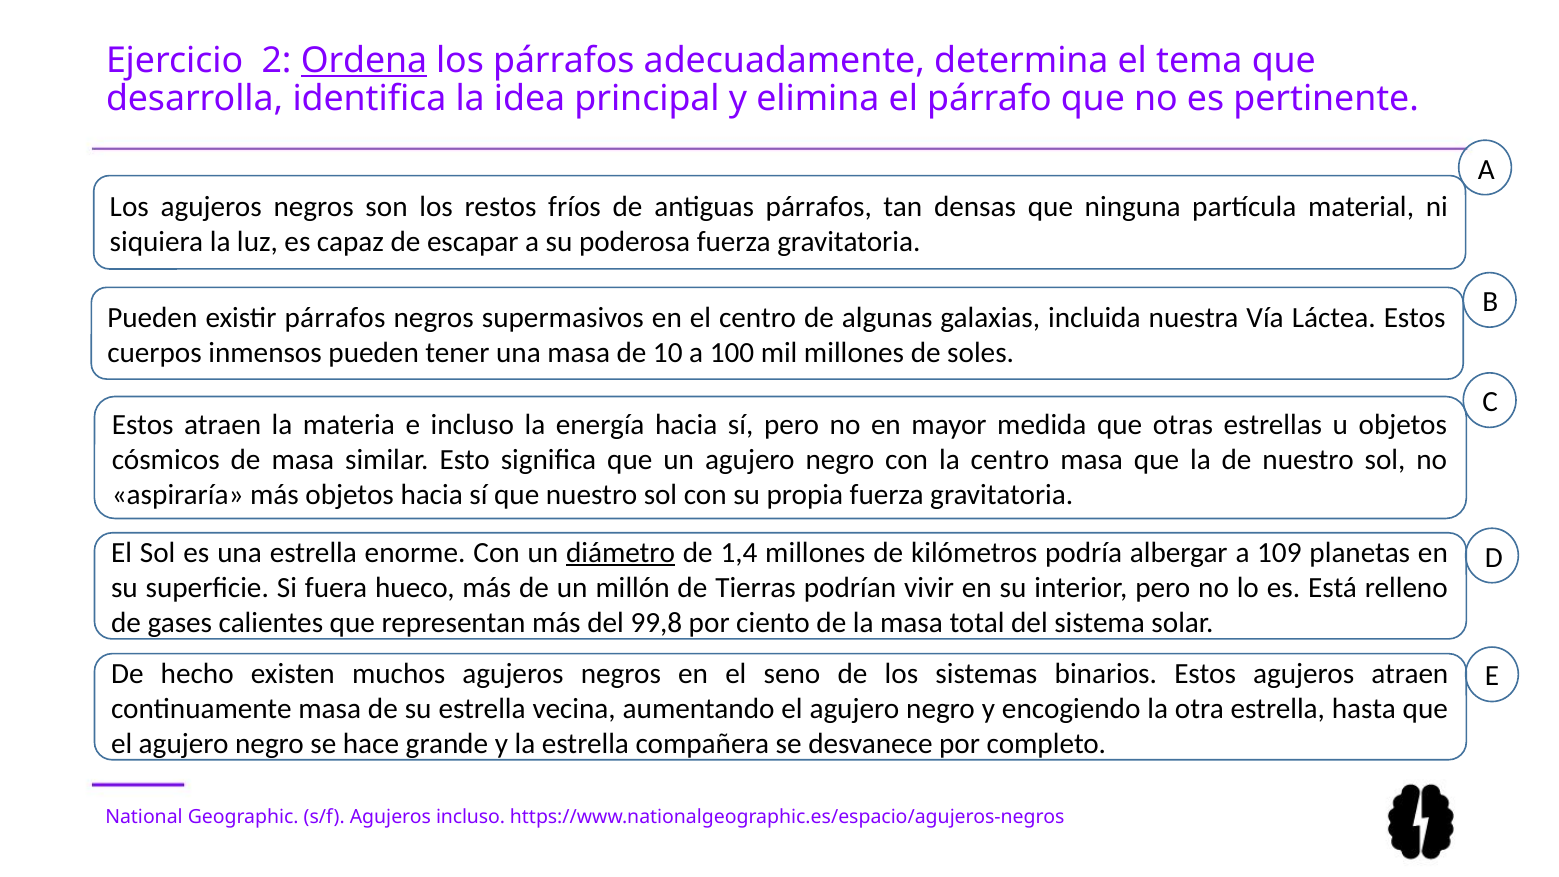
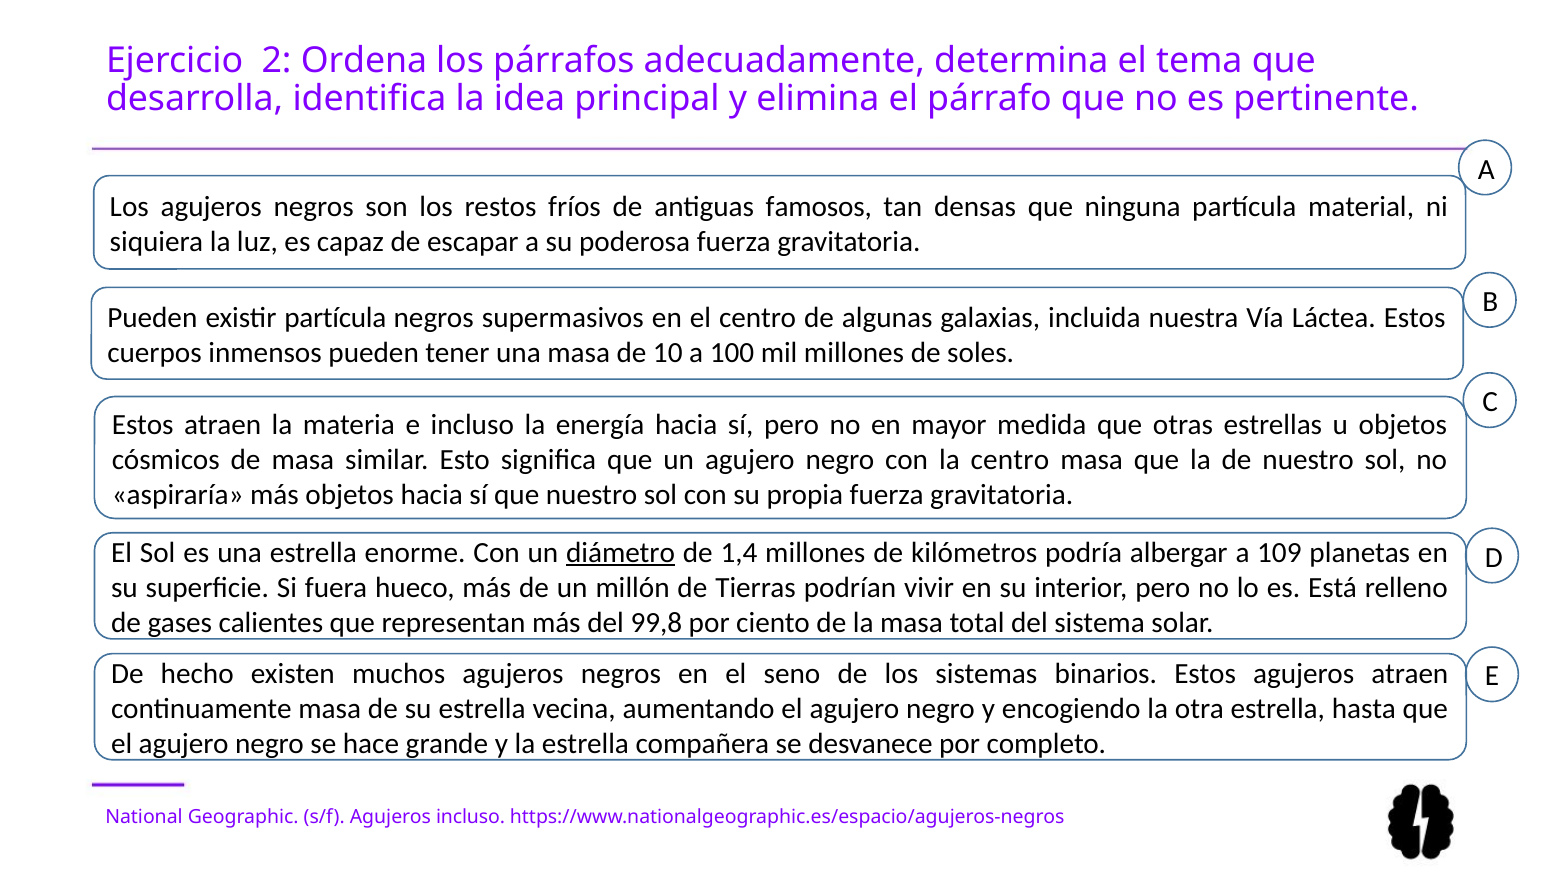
Ordena underline: present -> none (364, 60)
antiguas párrafos: párrafos -> famosos (819, 207)
existir párrafos: párrafos -> partícula (335, 318)
